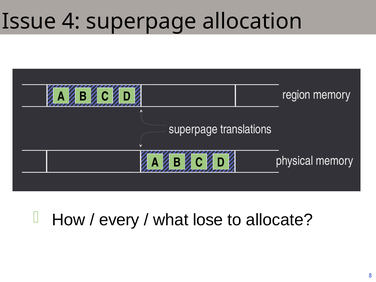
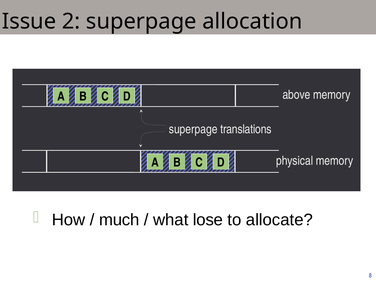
4: 4 -> 2 (71, 21)
region: region -> above (296, 95)
every: every -> much (119, 220)
